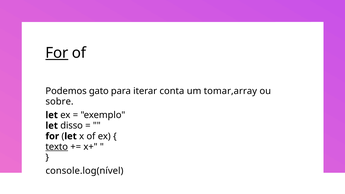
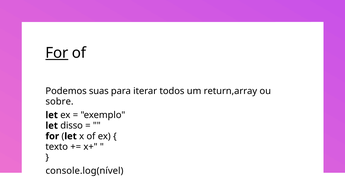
gato: gato -> suas (99, 91)
conta: conta -> todos (172, 91)
tomar,array: tomar,array -> return,array (230, 91)
texto underline: present -> none (57, 147)
